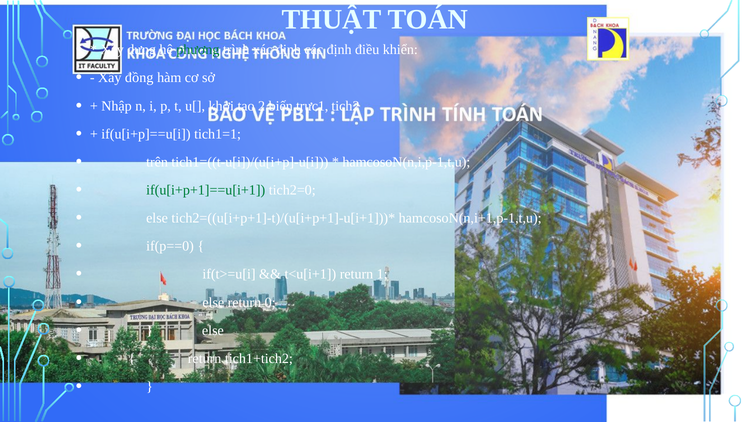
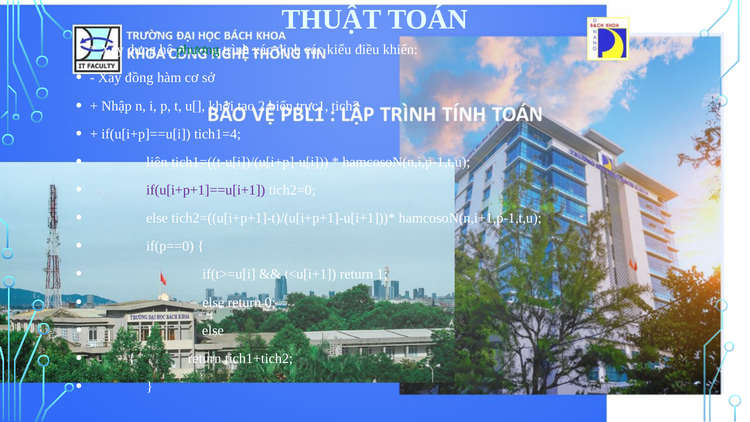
các định: định -> kiểu (339, 50)
tich1=1: tich1=1 -> tich1=4 (218, 134)
trên: trên -> liên (157, 162)
if(u[i+p+1]==u[i+1 colour: green -> purple (206, 190)
